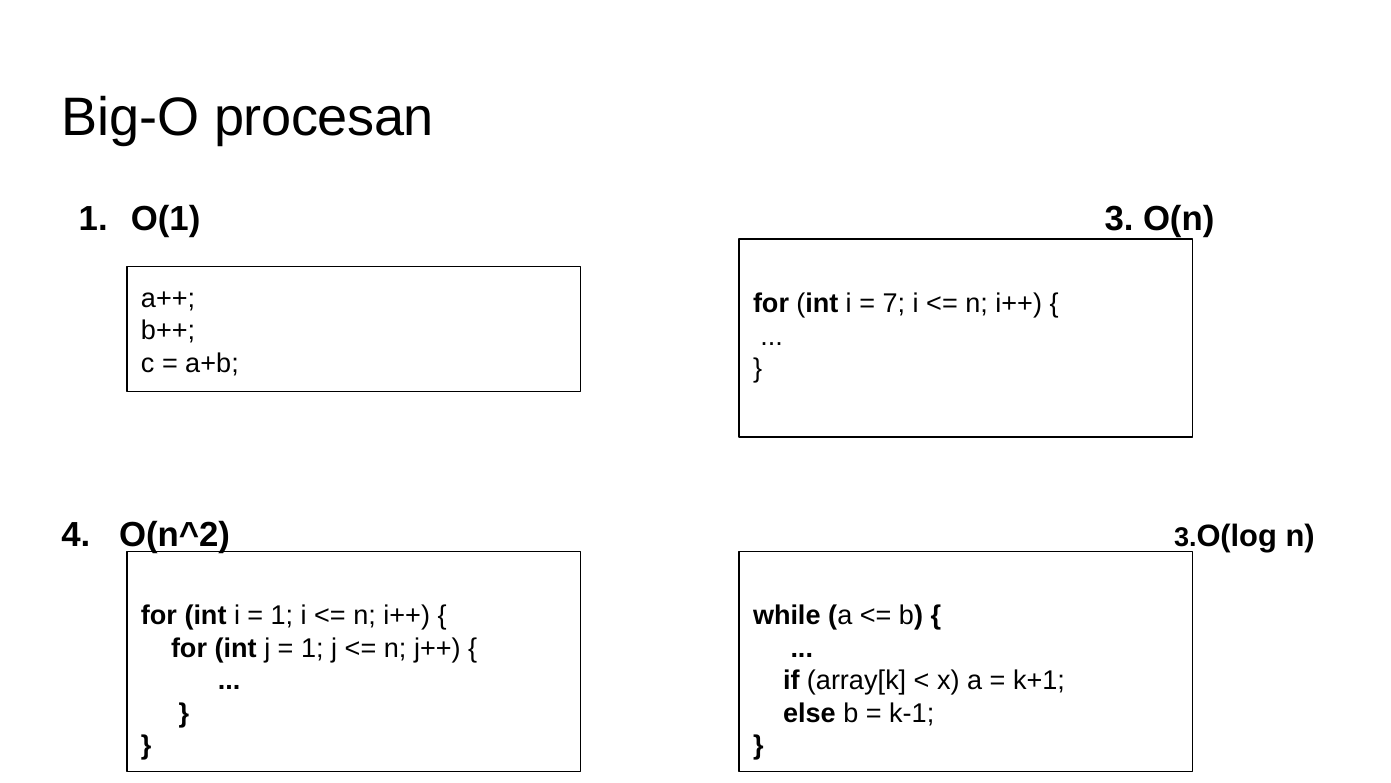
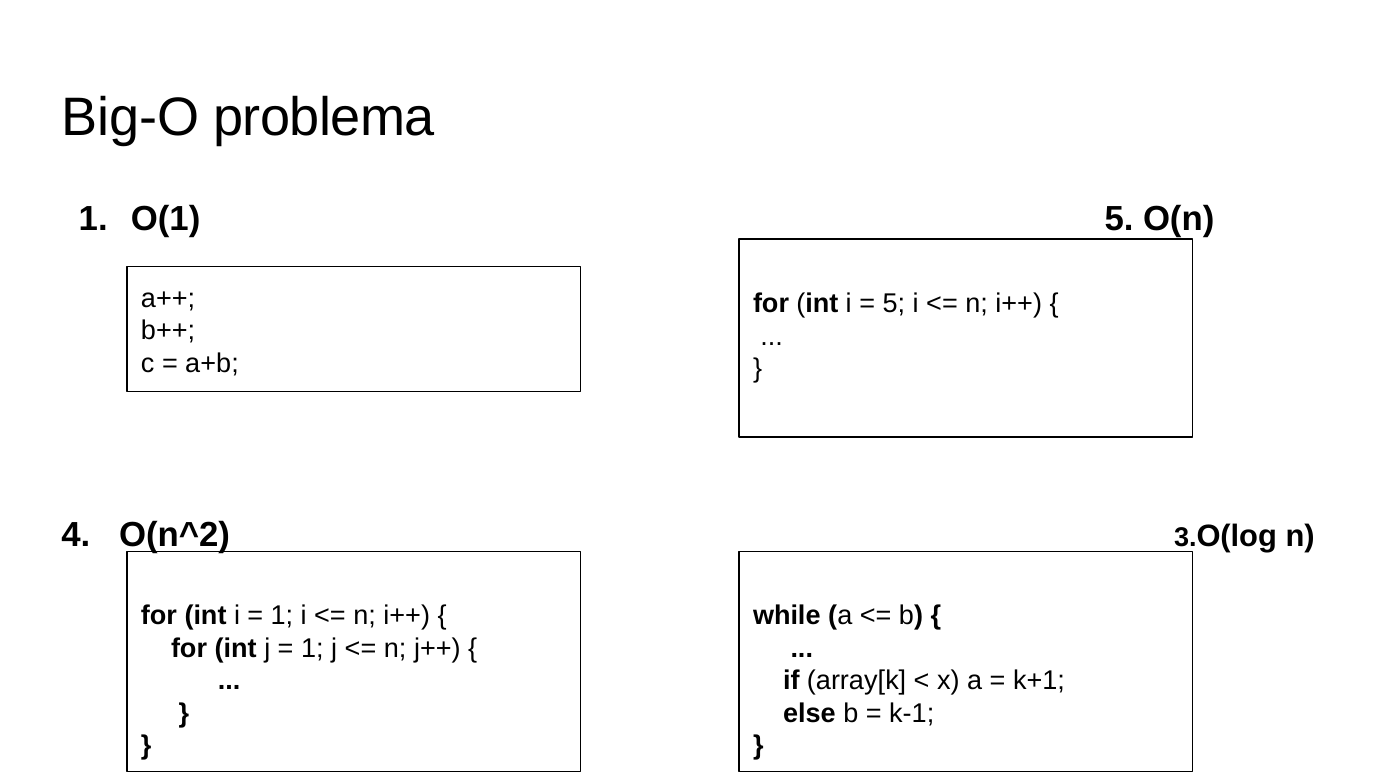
procesan: procesan -> problema (324, 118)
O(1 3: 3 -> 5 (1119, 219)
7: 7 -> 5 (894, 303)
